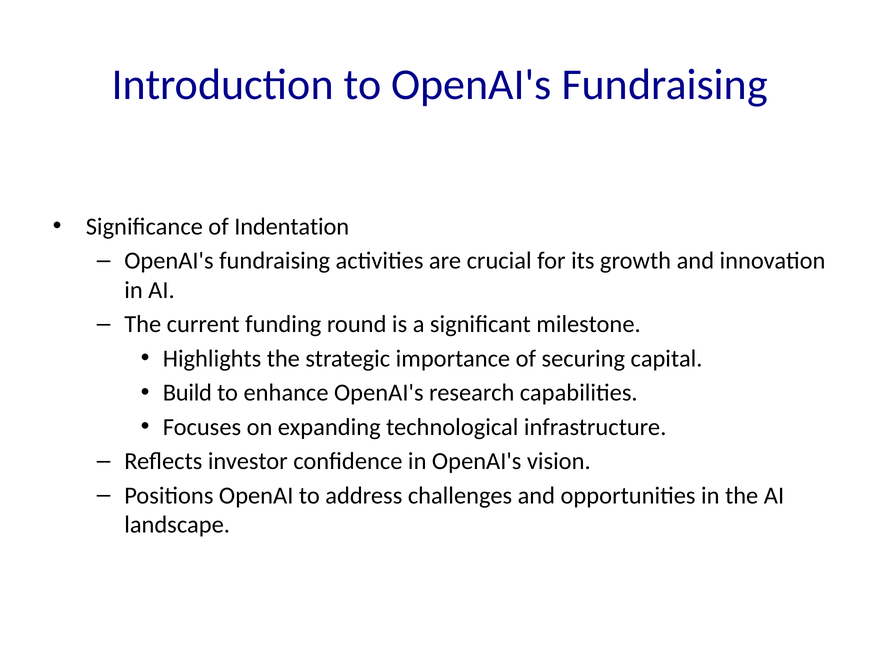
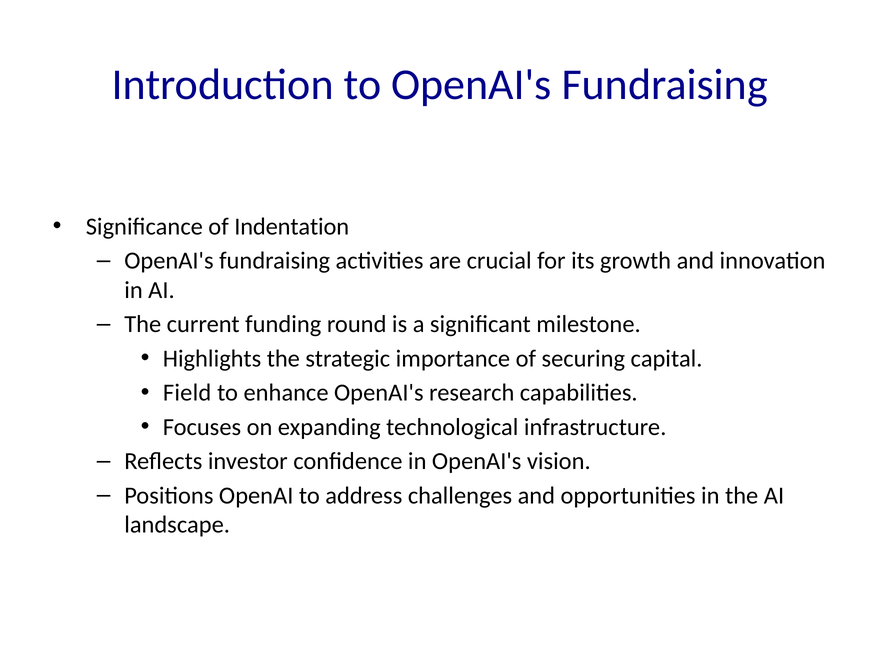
Build: Build -> Field (187, 393)
